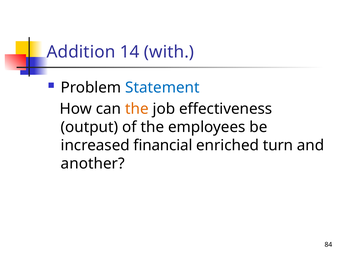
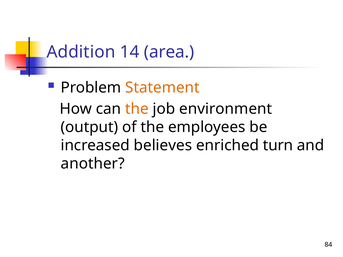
with: with -> area (169, 52)
Statement colour: blue -> orange (162, 88)
effectiveness: effectiveness -> environment (226, 109)
financial: financial -> believes (163, 146)
